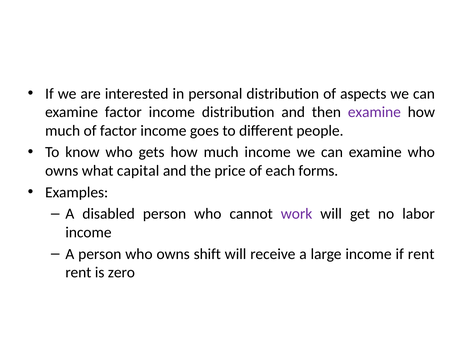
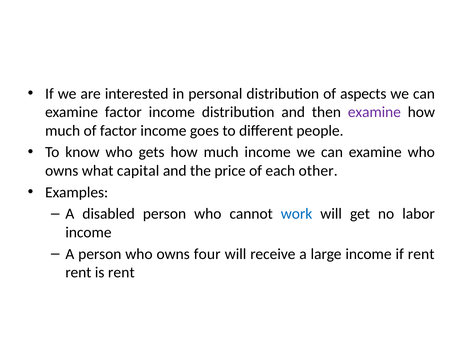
forms: forms -> other (318, 171)
work colour: purple -> blue (297, 214)
shift: shift -> four (207, 254)
is zero: zero -> rent (121, 273)
